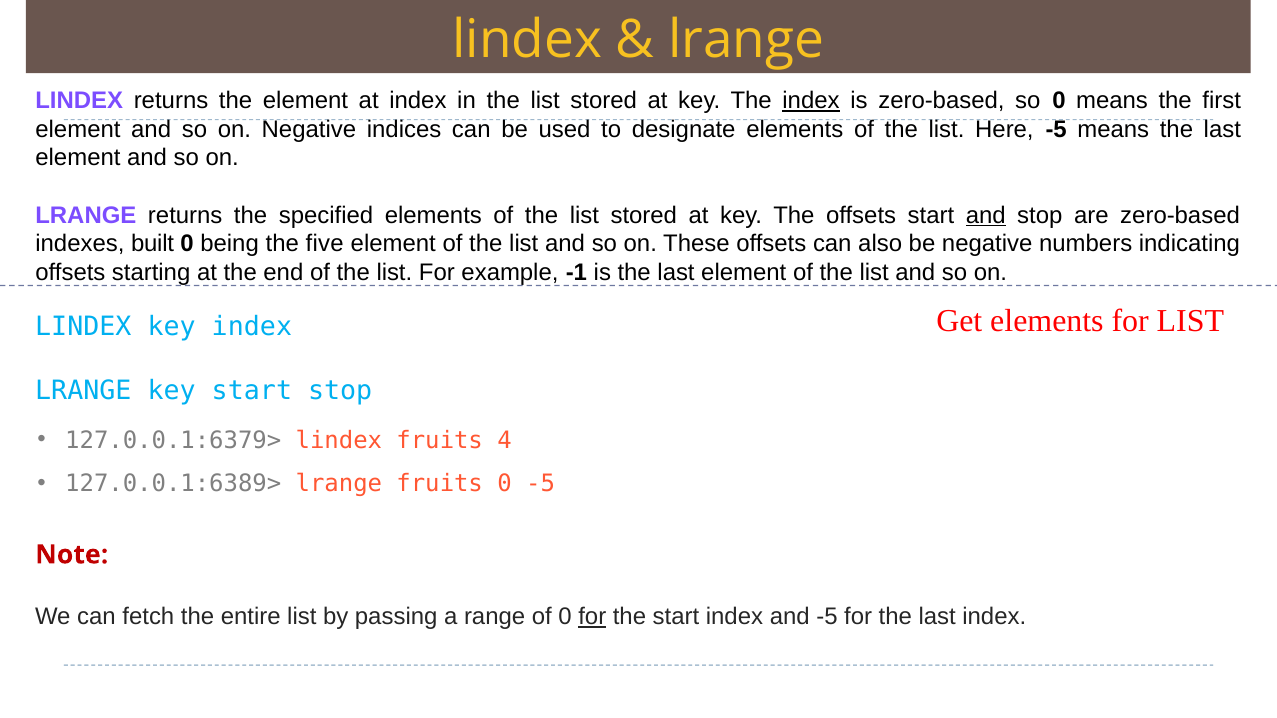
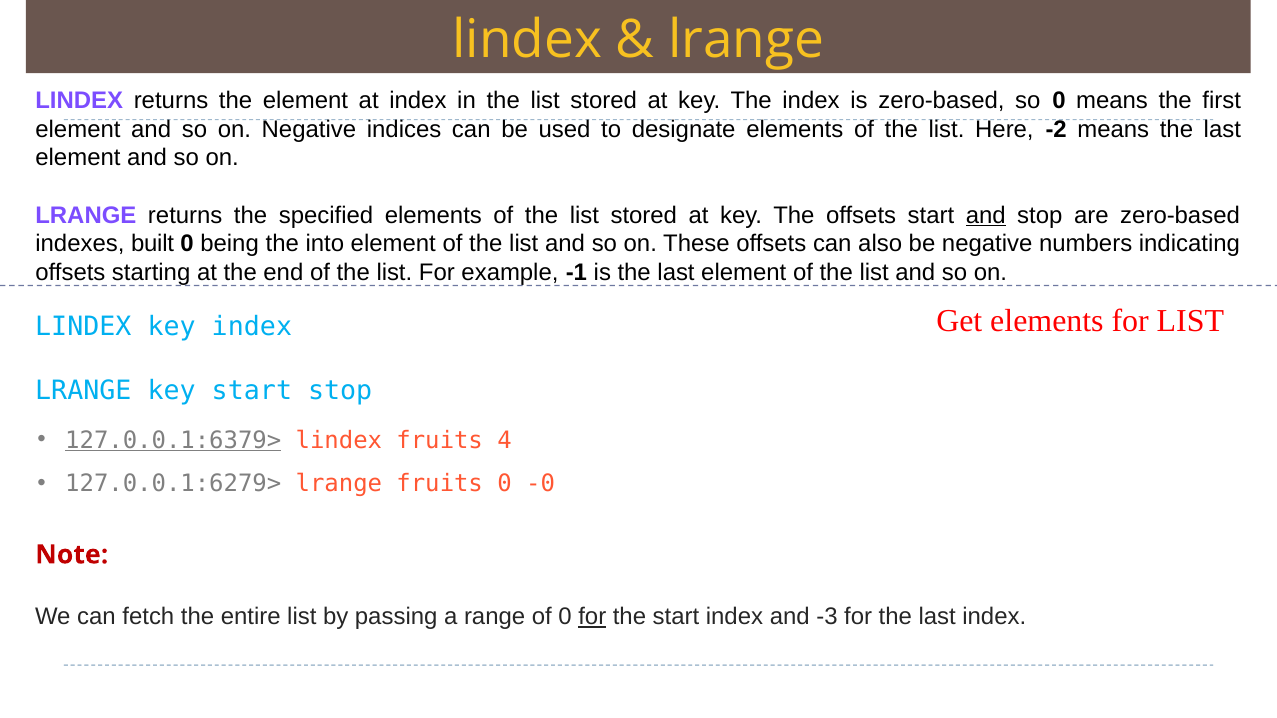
index underline: present -> none (811, 101)
Here -5: -5 -> -2 (1056, 129)
five: five -> into (325, 244)
127.0.0.1:6379> underline: none -> present (173, 441)
127.0.0.1:6389>: 127.0.0.1:6389> -> 127.0.0.1:6279> (173, 484)
0 -5: -5 -> -0 (541, 484)
and -5: -5 -> -3 (827, 617)
